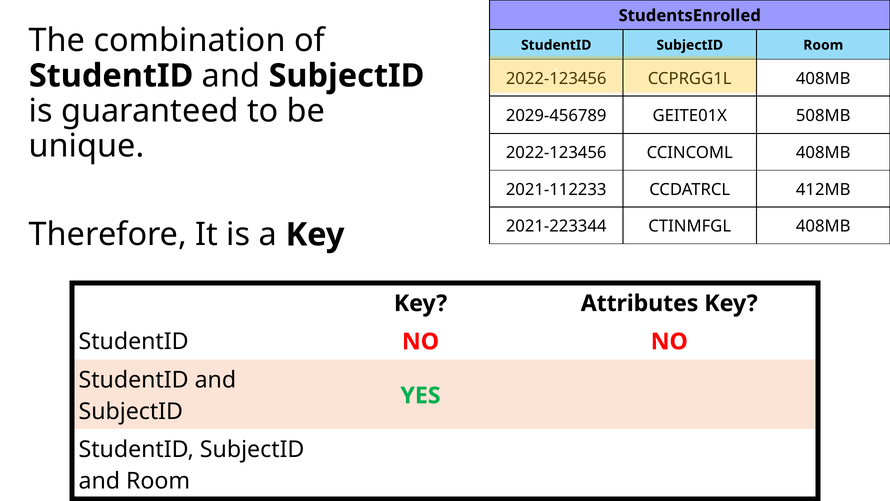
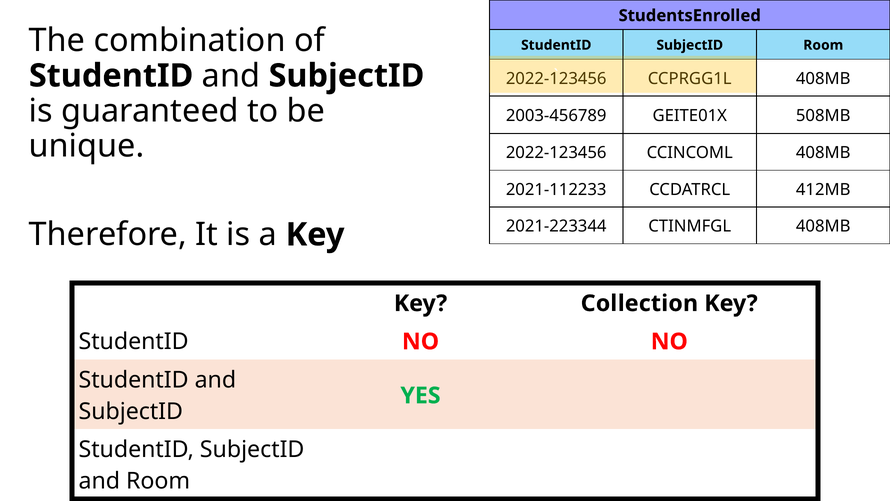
2029-456789: 2029-456789 -> 2003-456789 (556, 116)
Attributes: Attributes -> Collection (639, 303)
